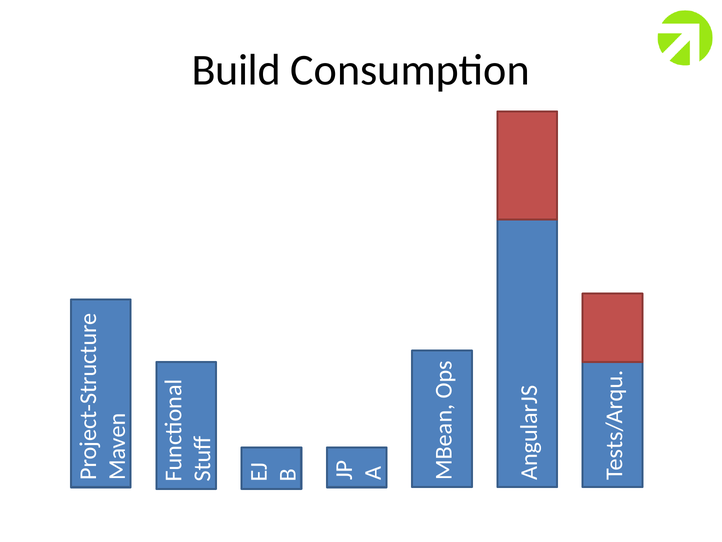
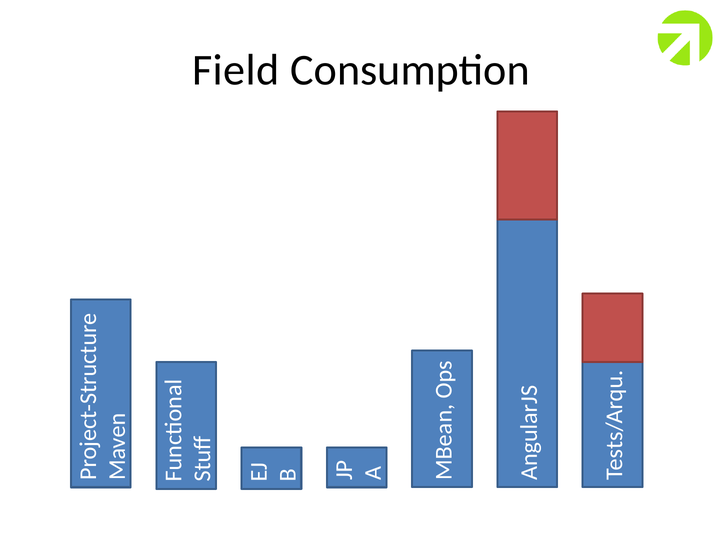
Build: Build -> Field (236, 70)
